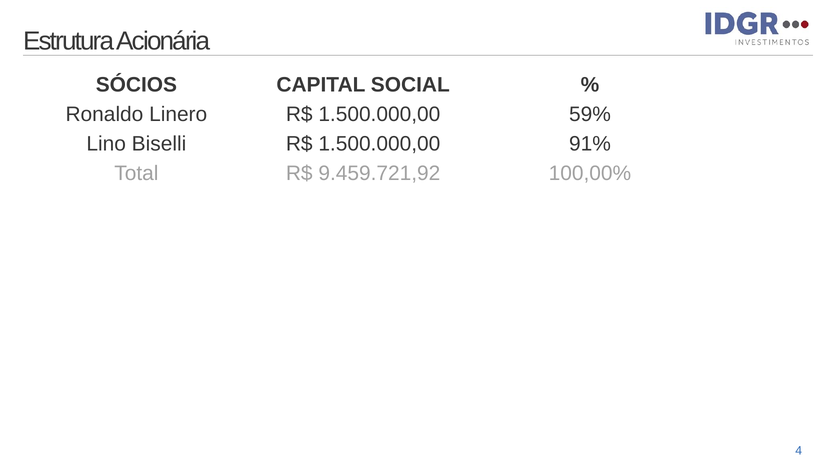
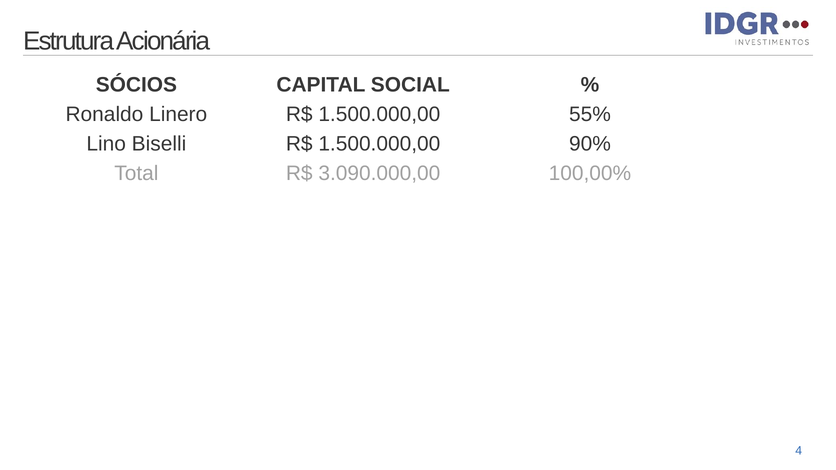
59%: 59% -> 55% (590, 114)
91%: 91% -> 90% (590, 144)
9.459.721,92: 9.459.721,92 -> 3.090.000,00 (379, 174)
